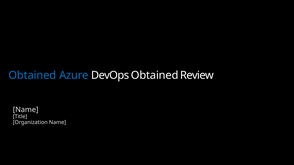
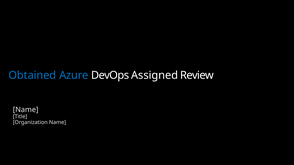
DevOps Obtained: Obtained -> Assigned (155, 75)
